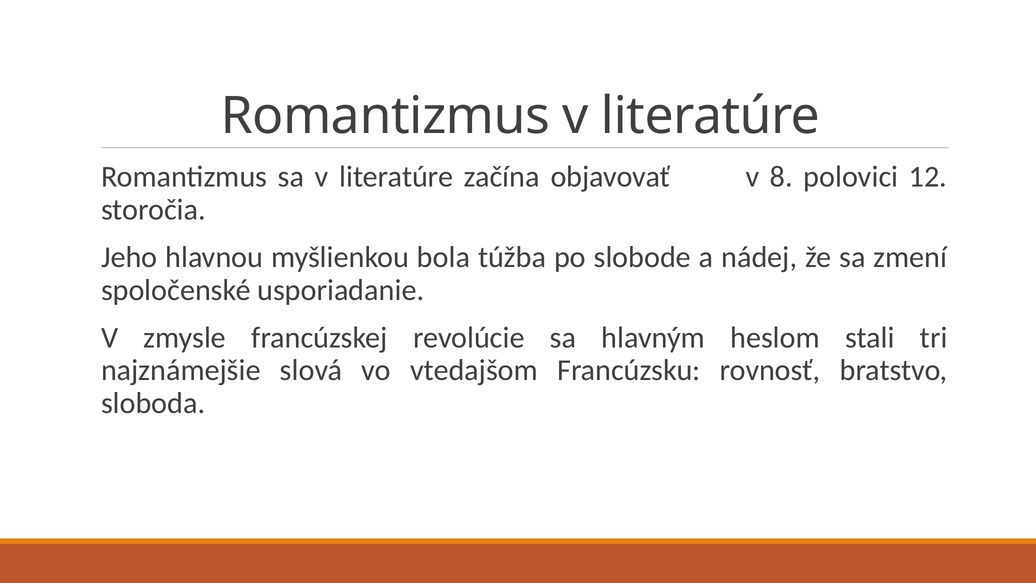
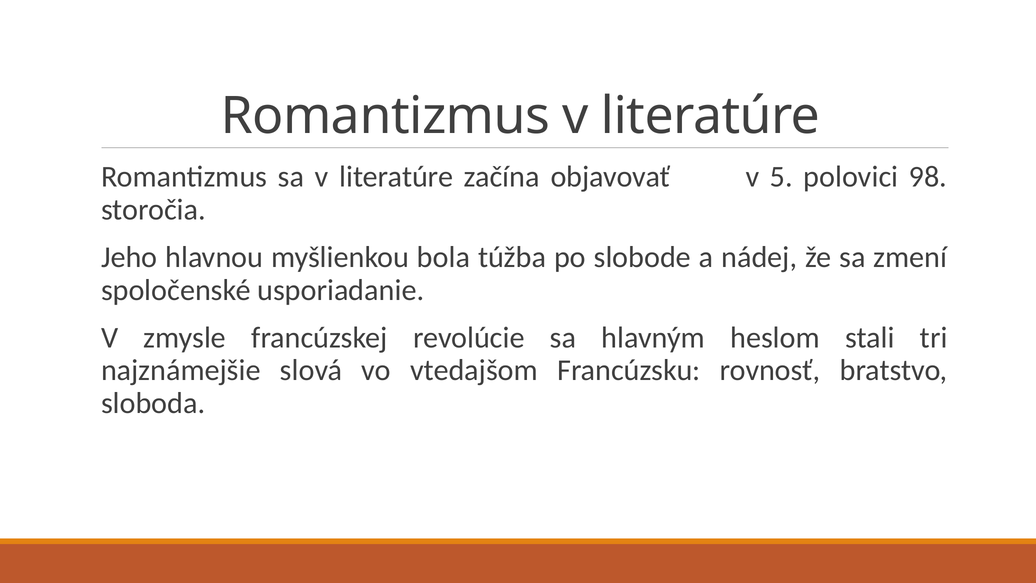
8: 8 -> 5 (781, 177)
12: 12 -> 98 (928, 177)
